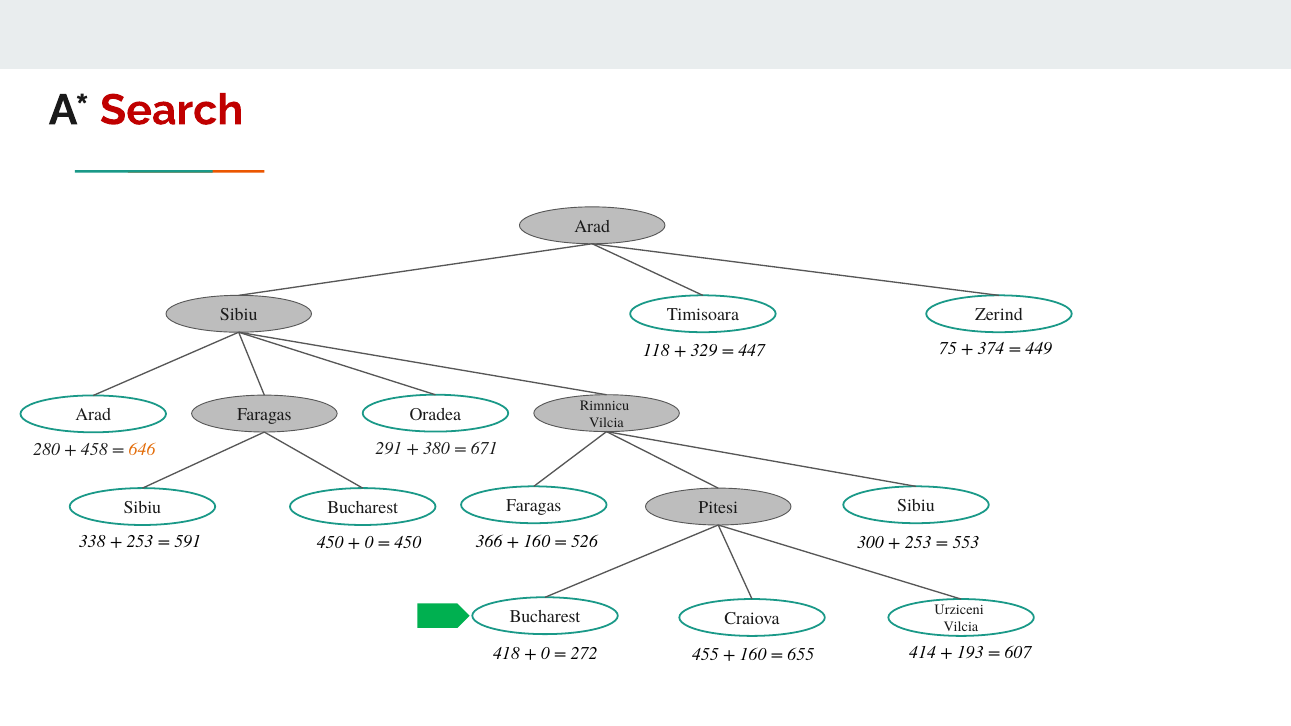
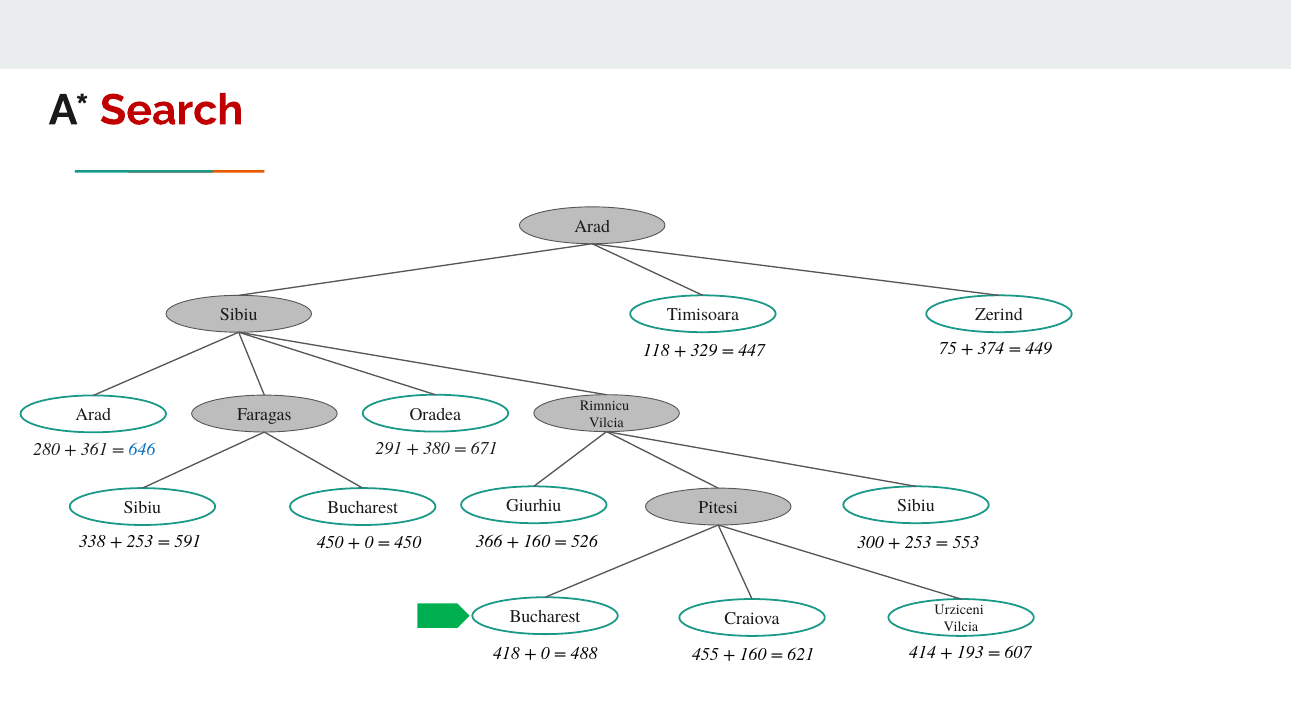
458: 458 -> 361 (94, 450)
646 colour: orange -> blue (142, 450)
Faragas: Faragas -> Giurhiu (534, 506)
272: 272 -> 488 (584, 654)
655: 655 -> 621 (801, 655)
